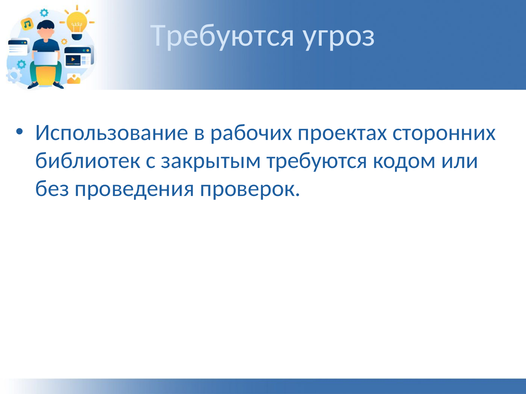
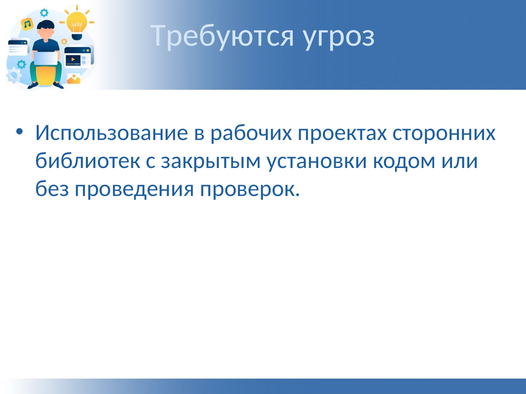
закрытым требуются: требуются -> установки (317, 161)
